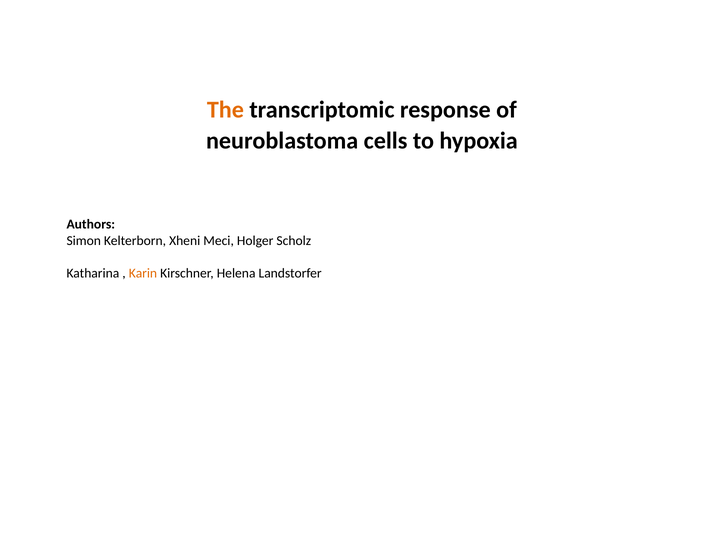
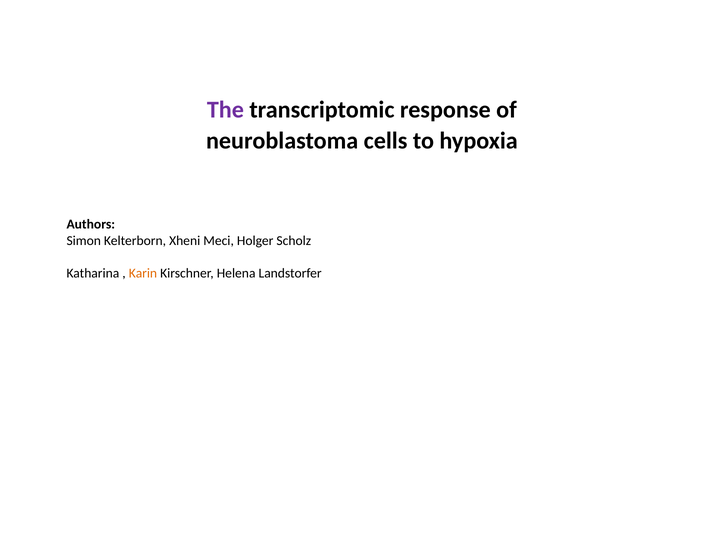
The colour: orange -> purple (225, 110)
